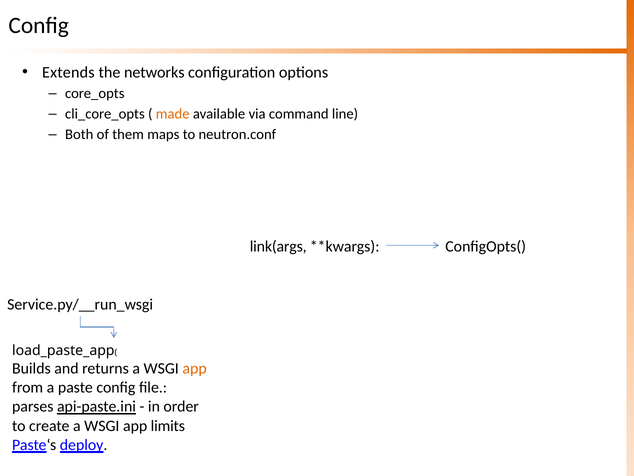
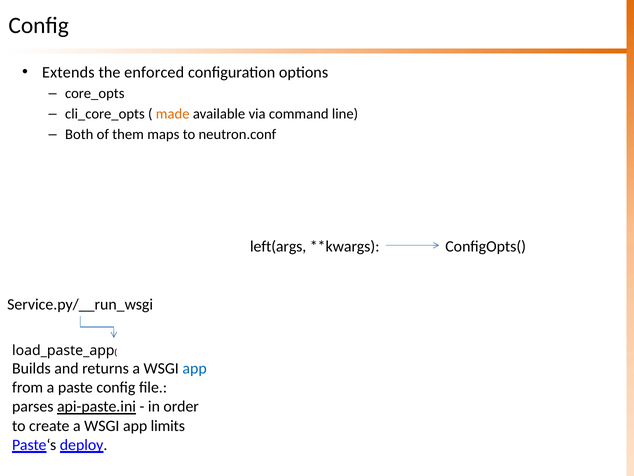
networks: networks -> enforced (154, 72)
link(args: link(args -> left(args (278, 246)
app colour: orange -> blue (195, 368)
